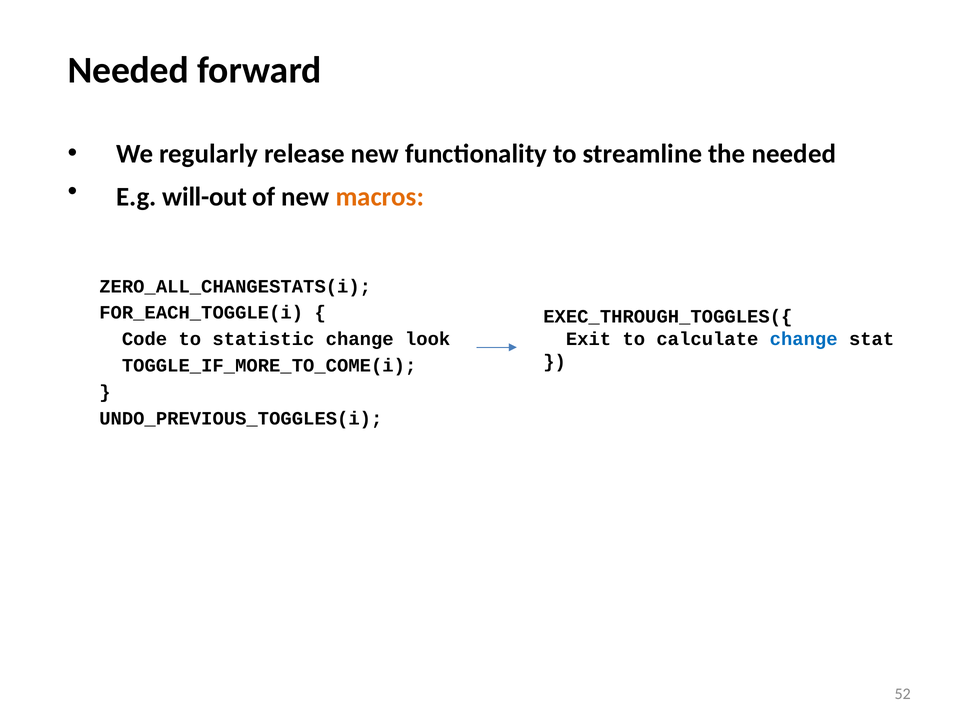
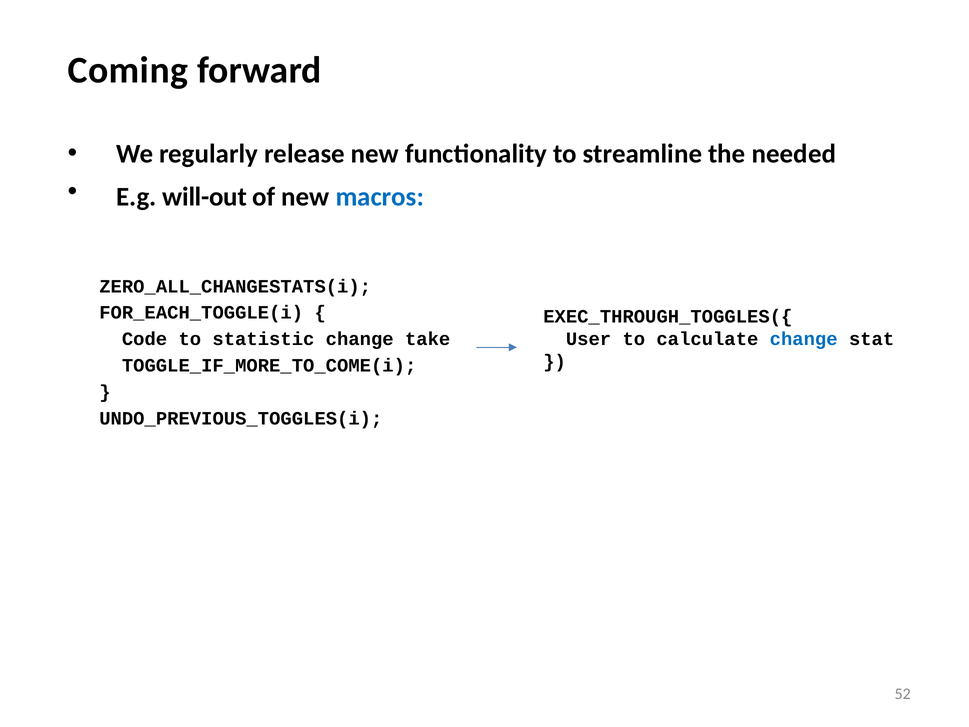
Needed: Needed -> Coming (128, 70)
macros colour: orange -> blue (380, 197)
Exit: Exit -> User (589, 339)
look: look -> take (428, 339)
